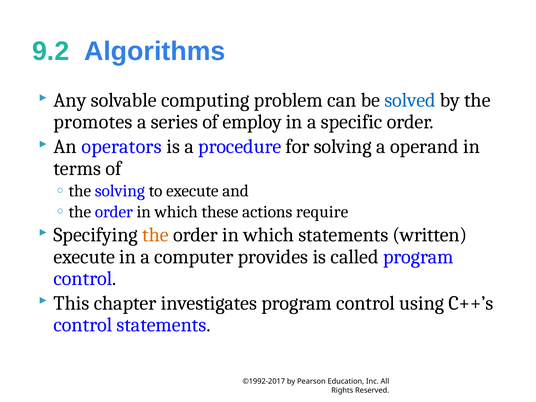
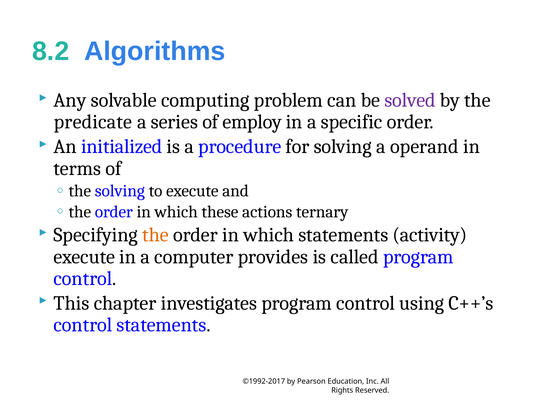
9.2: 9.2 -> 8.2 (51, 51)
solved colour: blue -> purple (410, 100)
promotes: promotes -> predicate (93, 122)
operators: operators -> initialized (122, 147)
require: require -> ternary (322, 212)
written: written -> activity (430, 235)
